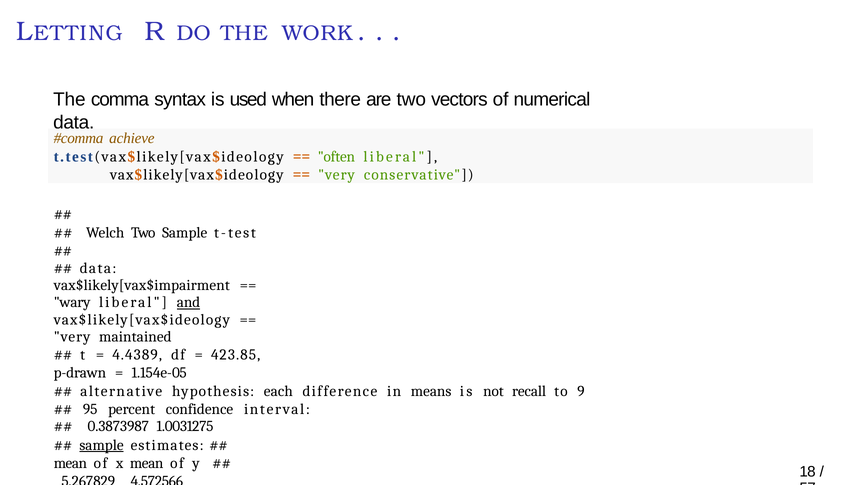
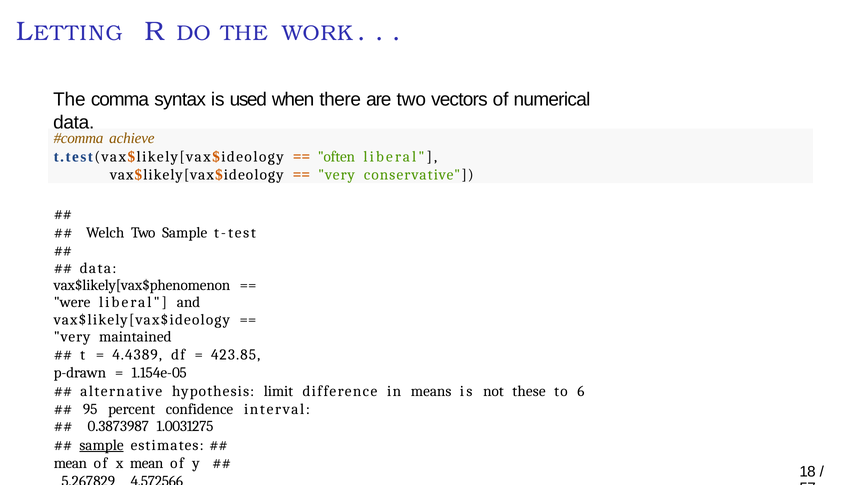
vax$likely[vax$impairment: vax$likely[vax$impairment -> vax$likely[vax$phenomenon (142, 285)
wary: wary -> were (72, 302)
and underline: present -> none (189, 302)
each: each -> limit (278, 391)
recall: recall -> these (529, 391)
9: 9 -> 6 (581, 391)
